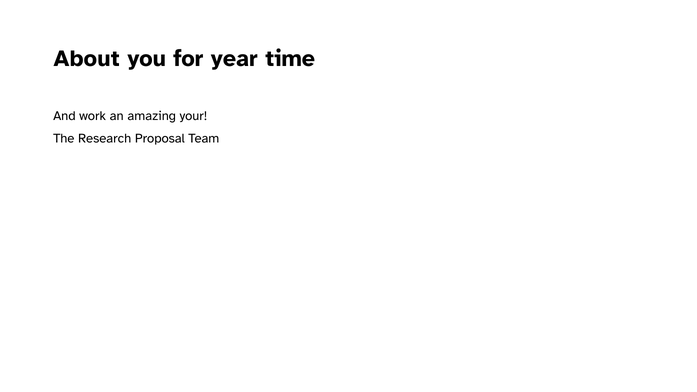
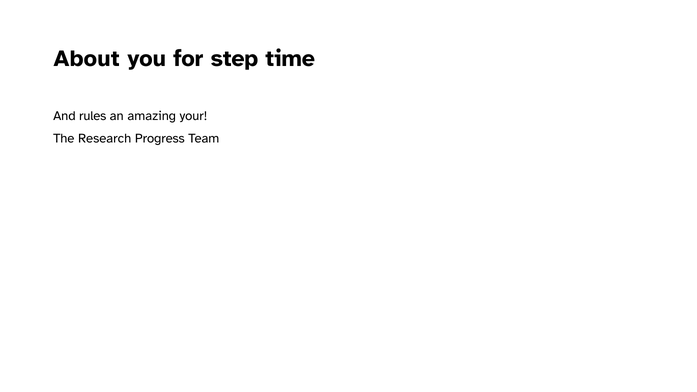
year: year -> step (234, 59)
work: work -> rules (93, 116)
Proposal: Proposal -> Progress (160, 139)
